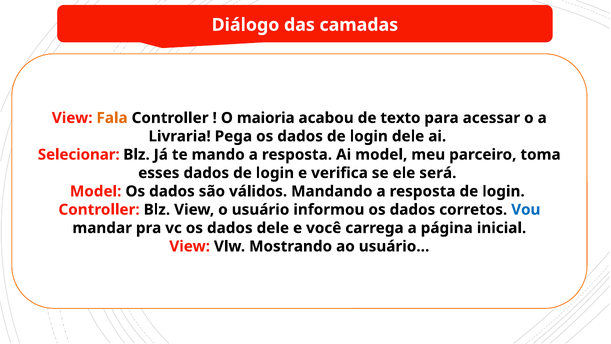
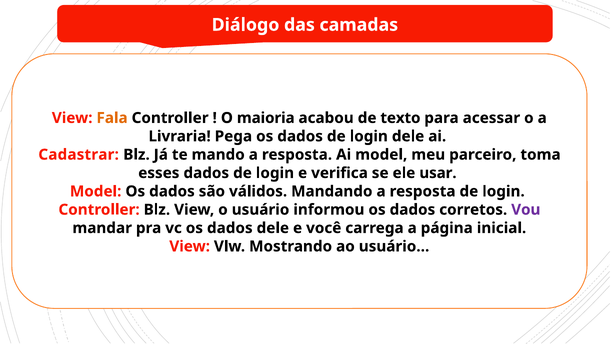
Selecionar: Selecionar -> Cadastrar (79, 154)
será: será -> usar (438, 173)
Vou colour: blue -> purple (526, 209)
